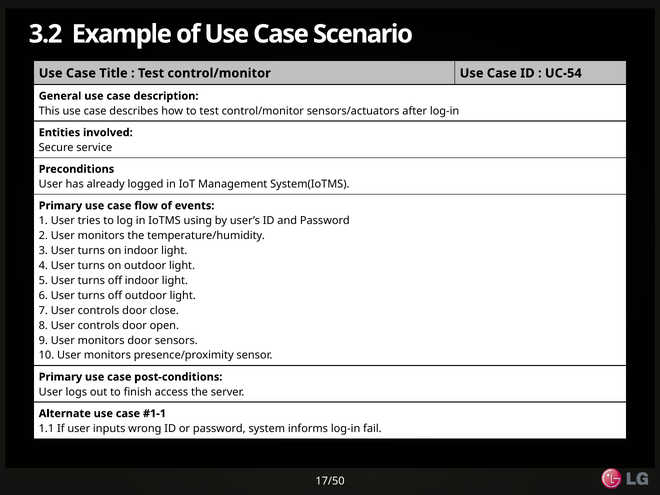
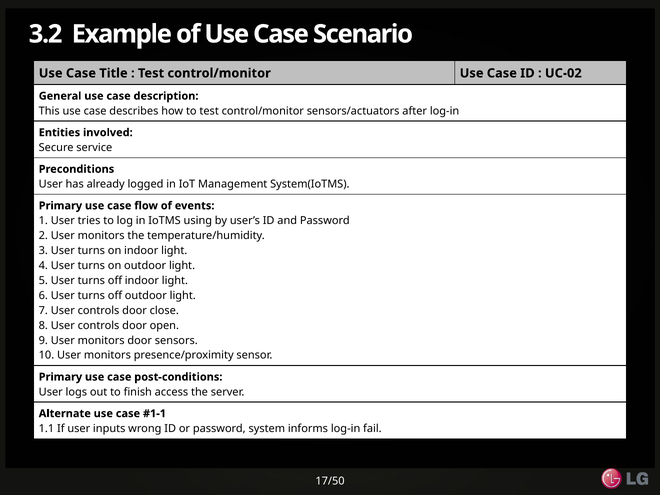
UC-54: UC-54 -> UC-02 (563, 73)
